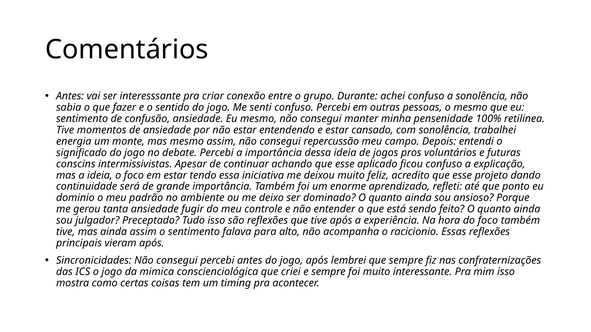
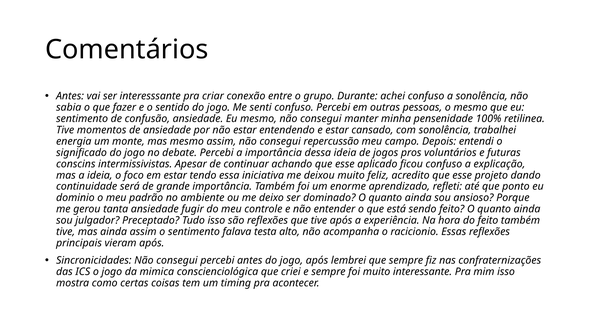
do foco: foco -> feito (488, 221)
para: para -> testa (265, 232)
